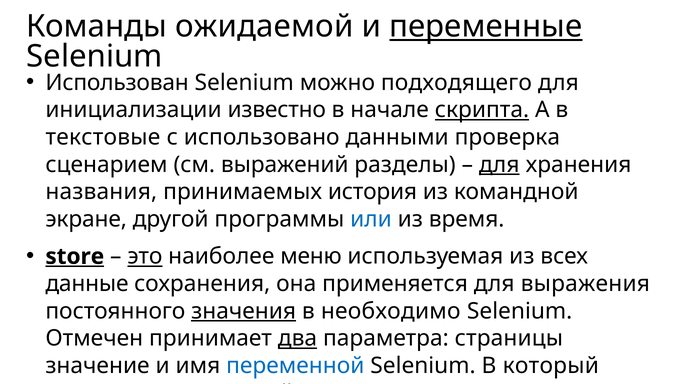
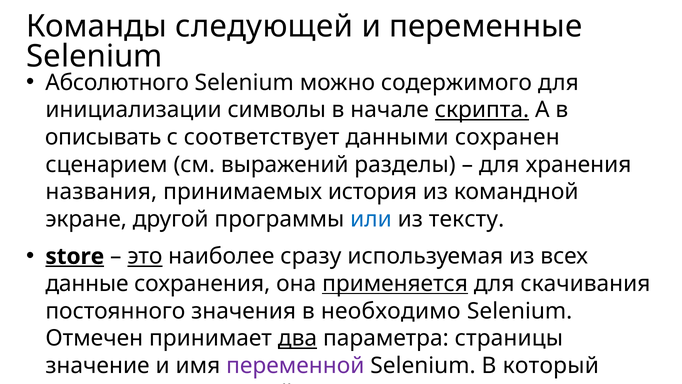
ожидаемой: ожидаемой -> следующей (264, 26)
переменные underline: present -> none (486, 26)
Использован: Использован -> Абсолютного (117, 83)
подходящего: подходящего -> содержимого (456, 83)
инициализации известно: известно -> символы (277, 110)
текстовые: текстовые -> описывать (103, 137)
использовано: использовано -> соответствует (262, 137)
проверка: проверка -> сохранен (507, 137)
для underline: present -> none (499, 164)
время: время -> тексту (467, 219)
меню: меню -> сразу (311, 256)
применяется underline: none -> present (395, 283)
выражения: выражения -> скачивания (585, 283)
значения underline: present -> none (244, 311)
переменной colour: blue -> purple (295, 365)
